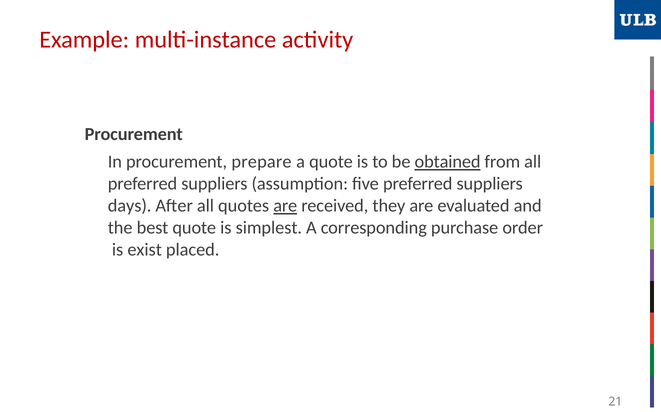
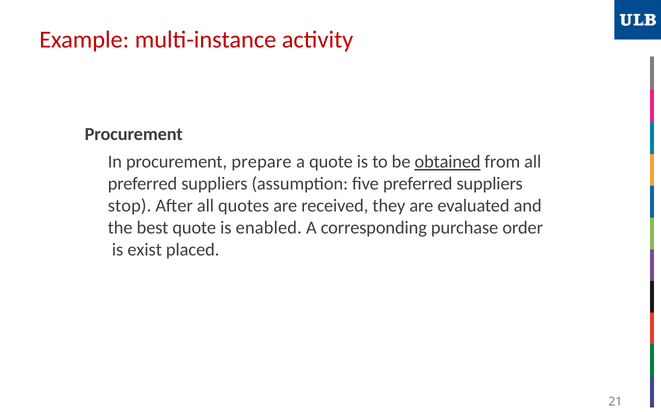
days: days -> stop (130, 206)
are underline: present -> none (285, 206)
simplest: simplest -> enabled (269, 228)
